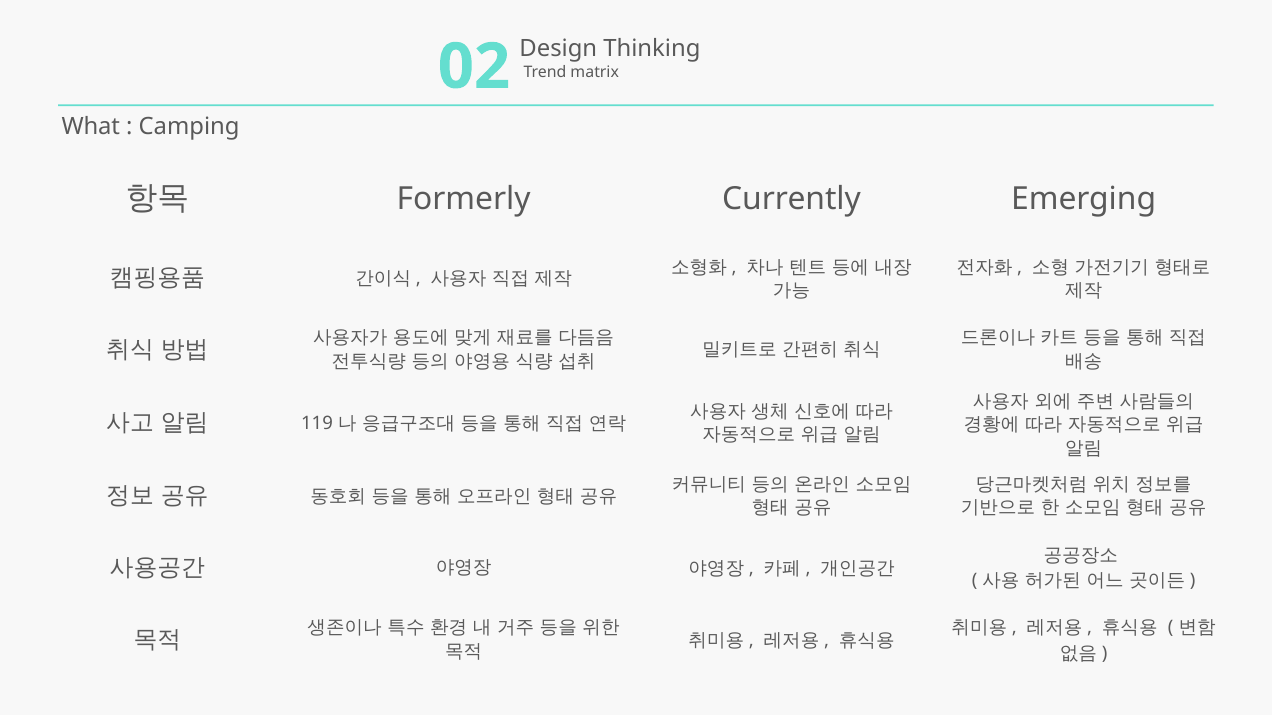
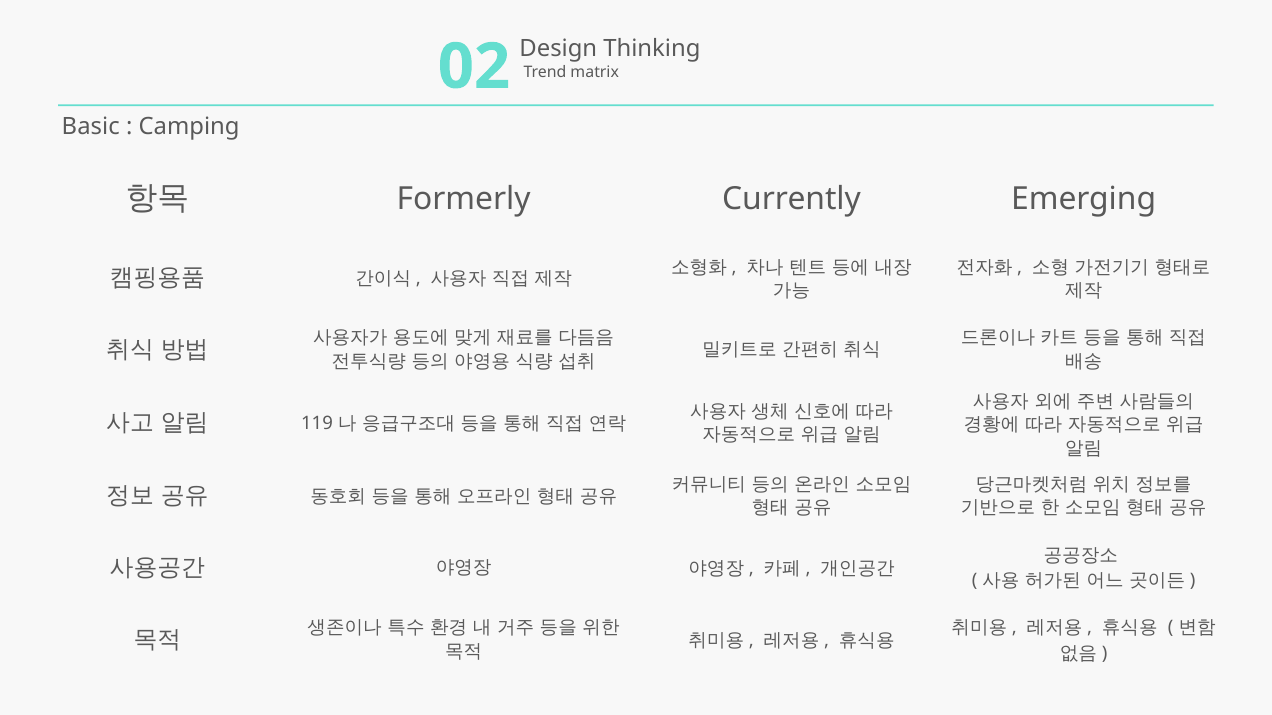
What: What -> Basic (91, 127)
